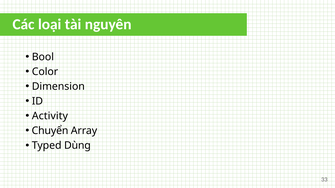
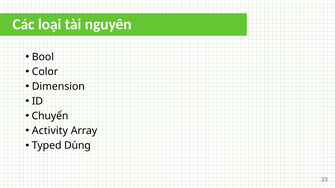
Activity: Activity -> Chuyển (50, 116)
Chuyển: Chuyển -> Activity (50, 131)
